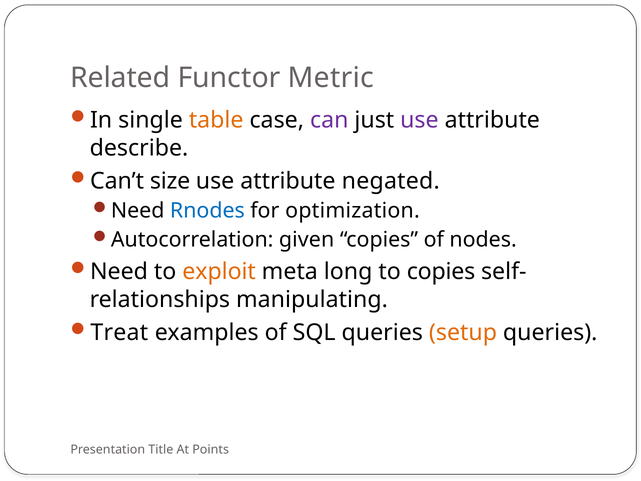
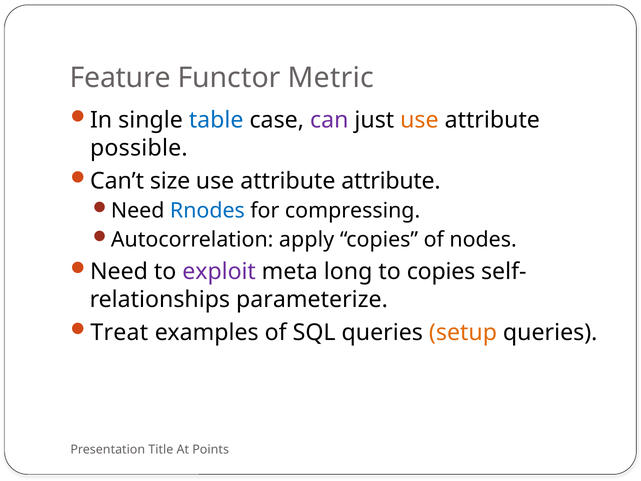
Related: Related -> Feature (120, 78)
table colour: orange -> blue (216, 120)
use colour: purple -> orange (419, 120)
describe: describe -> possible (139, 148)
attribute negated: negated -> attribute (391, 181)
optimization: optimization -> compressing (353, 211)
given: given -> apply (307, 240)
exploit colour: orange -> purple (219, 272)
manipulating: manipulating -> parameterize (312, 299)
